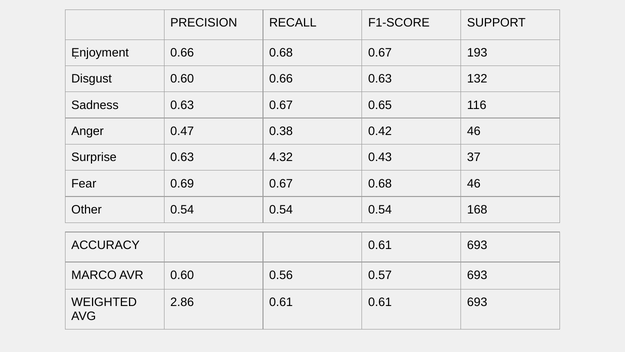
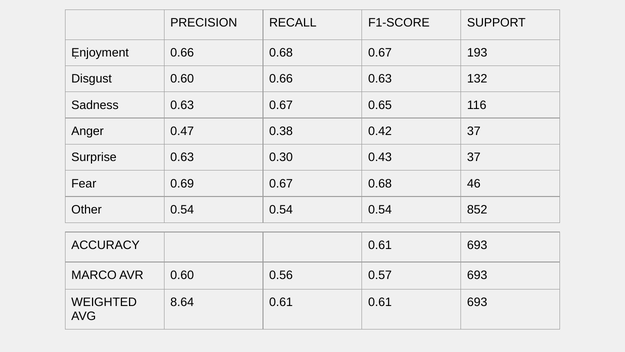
0.42 46: 46 -> 37 (474, 131)
4.32: 4.32 -> 0.30 (281, 157)
168: 168 -> 852 (477, 210)
2.86: 2.86 -> 8.64 (182, 302)
